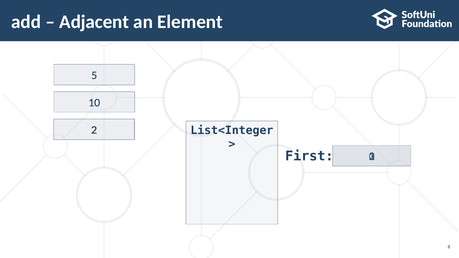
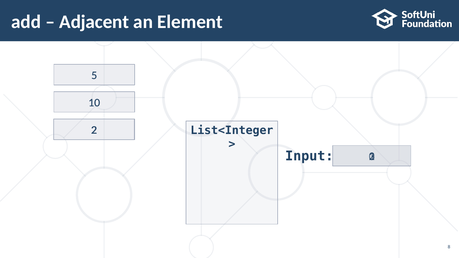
First: First -> Input (309, 156)
